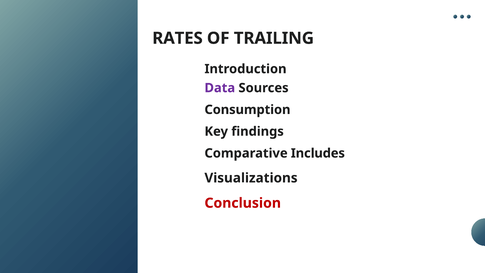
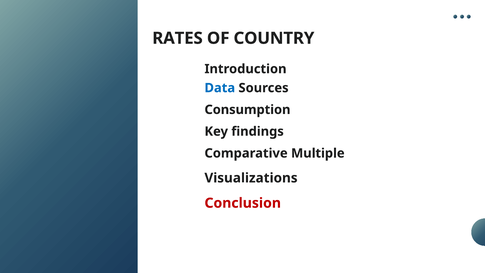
TRAILING: TRAILING -> COUNTRY (274, 38)
Data colour: purple -> blue (220, 88)
Includes: Includes -> Multiple (318, 153)
